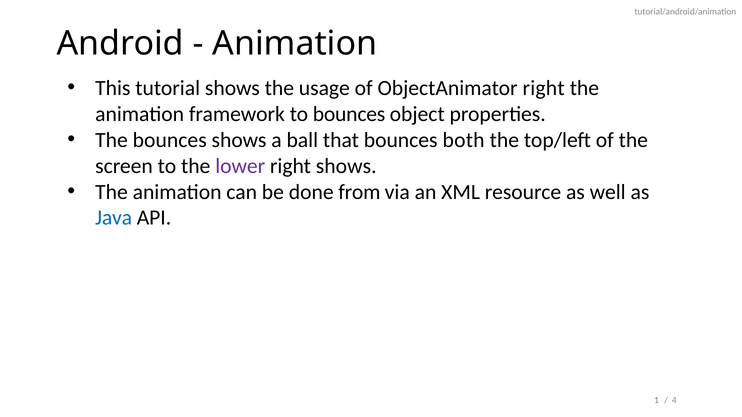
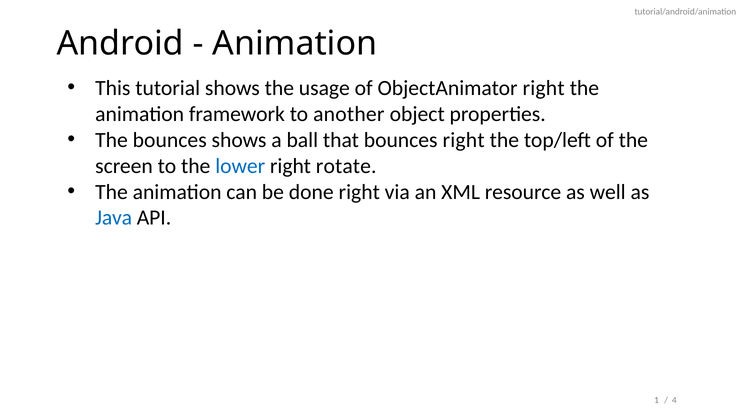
to bounces: bounces -> another (349, 114)
bounces both: both -> right (464, 140)
lower colour: purple -> blue (240, 166)
right shows: shows -> rotate (346, 166)
done from: from -> right (359, 192)
